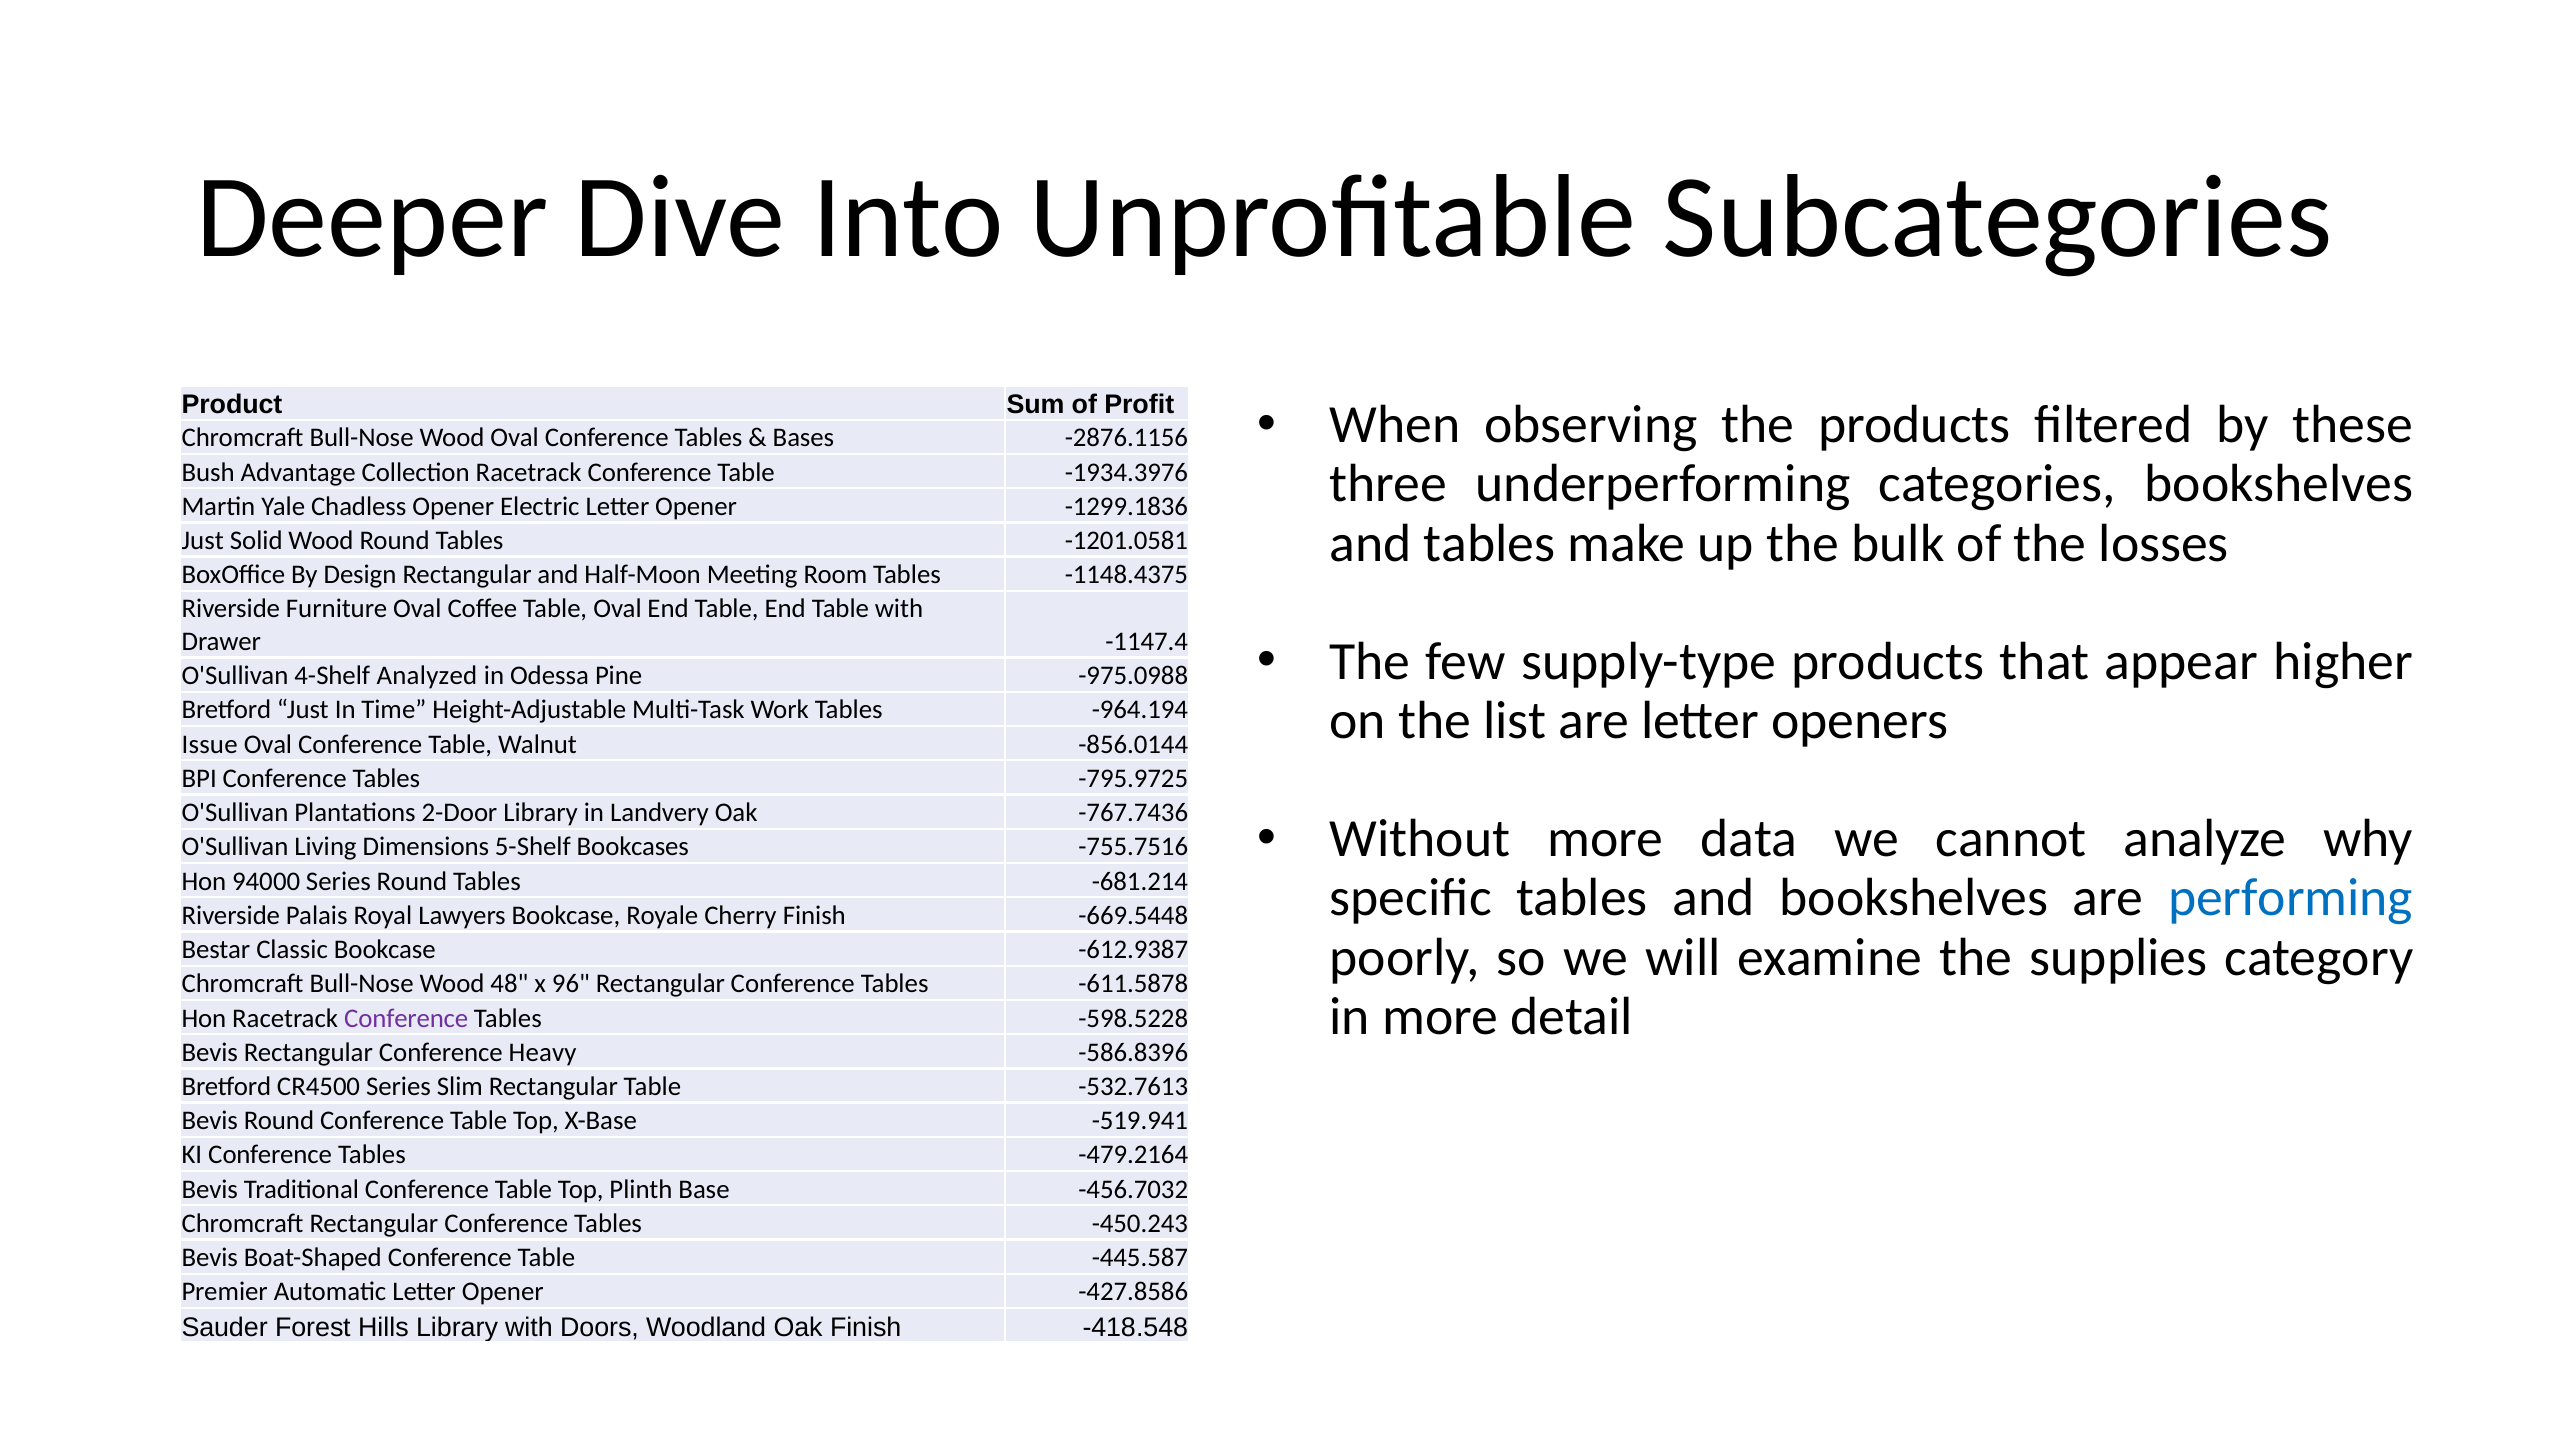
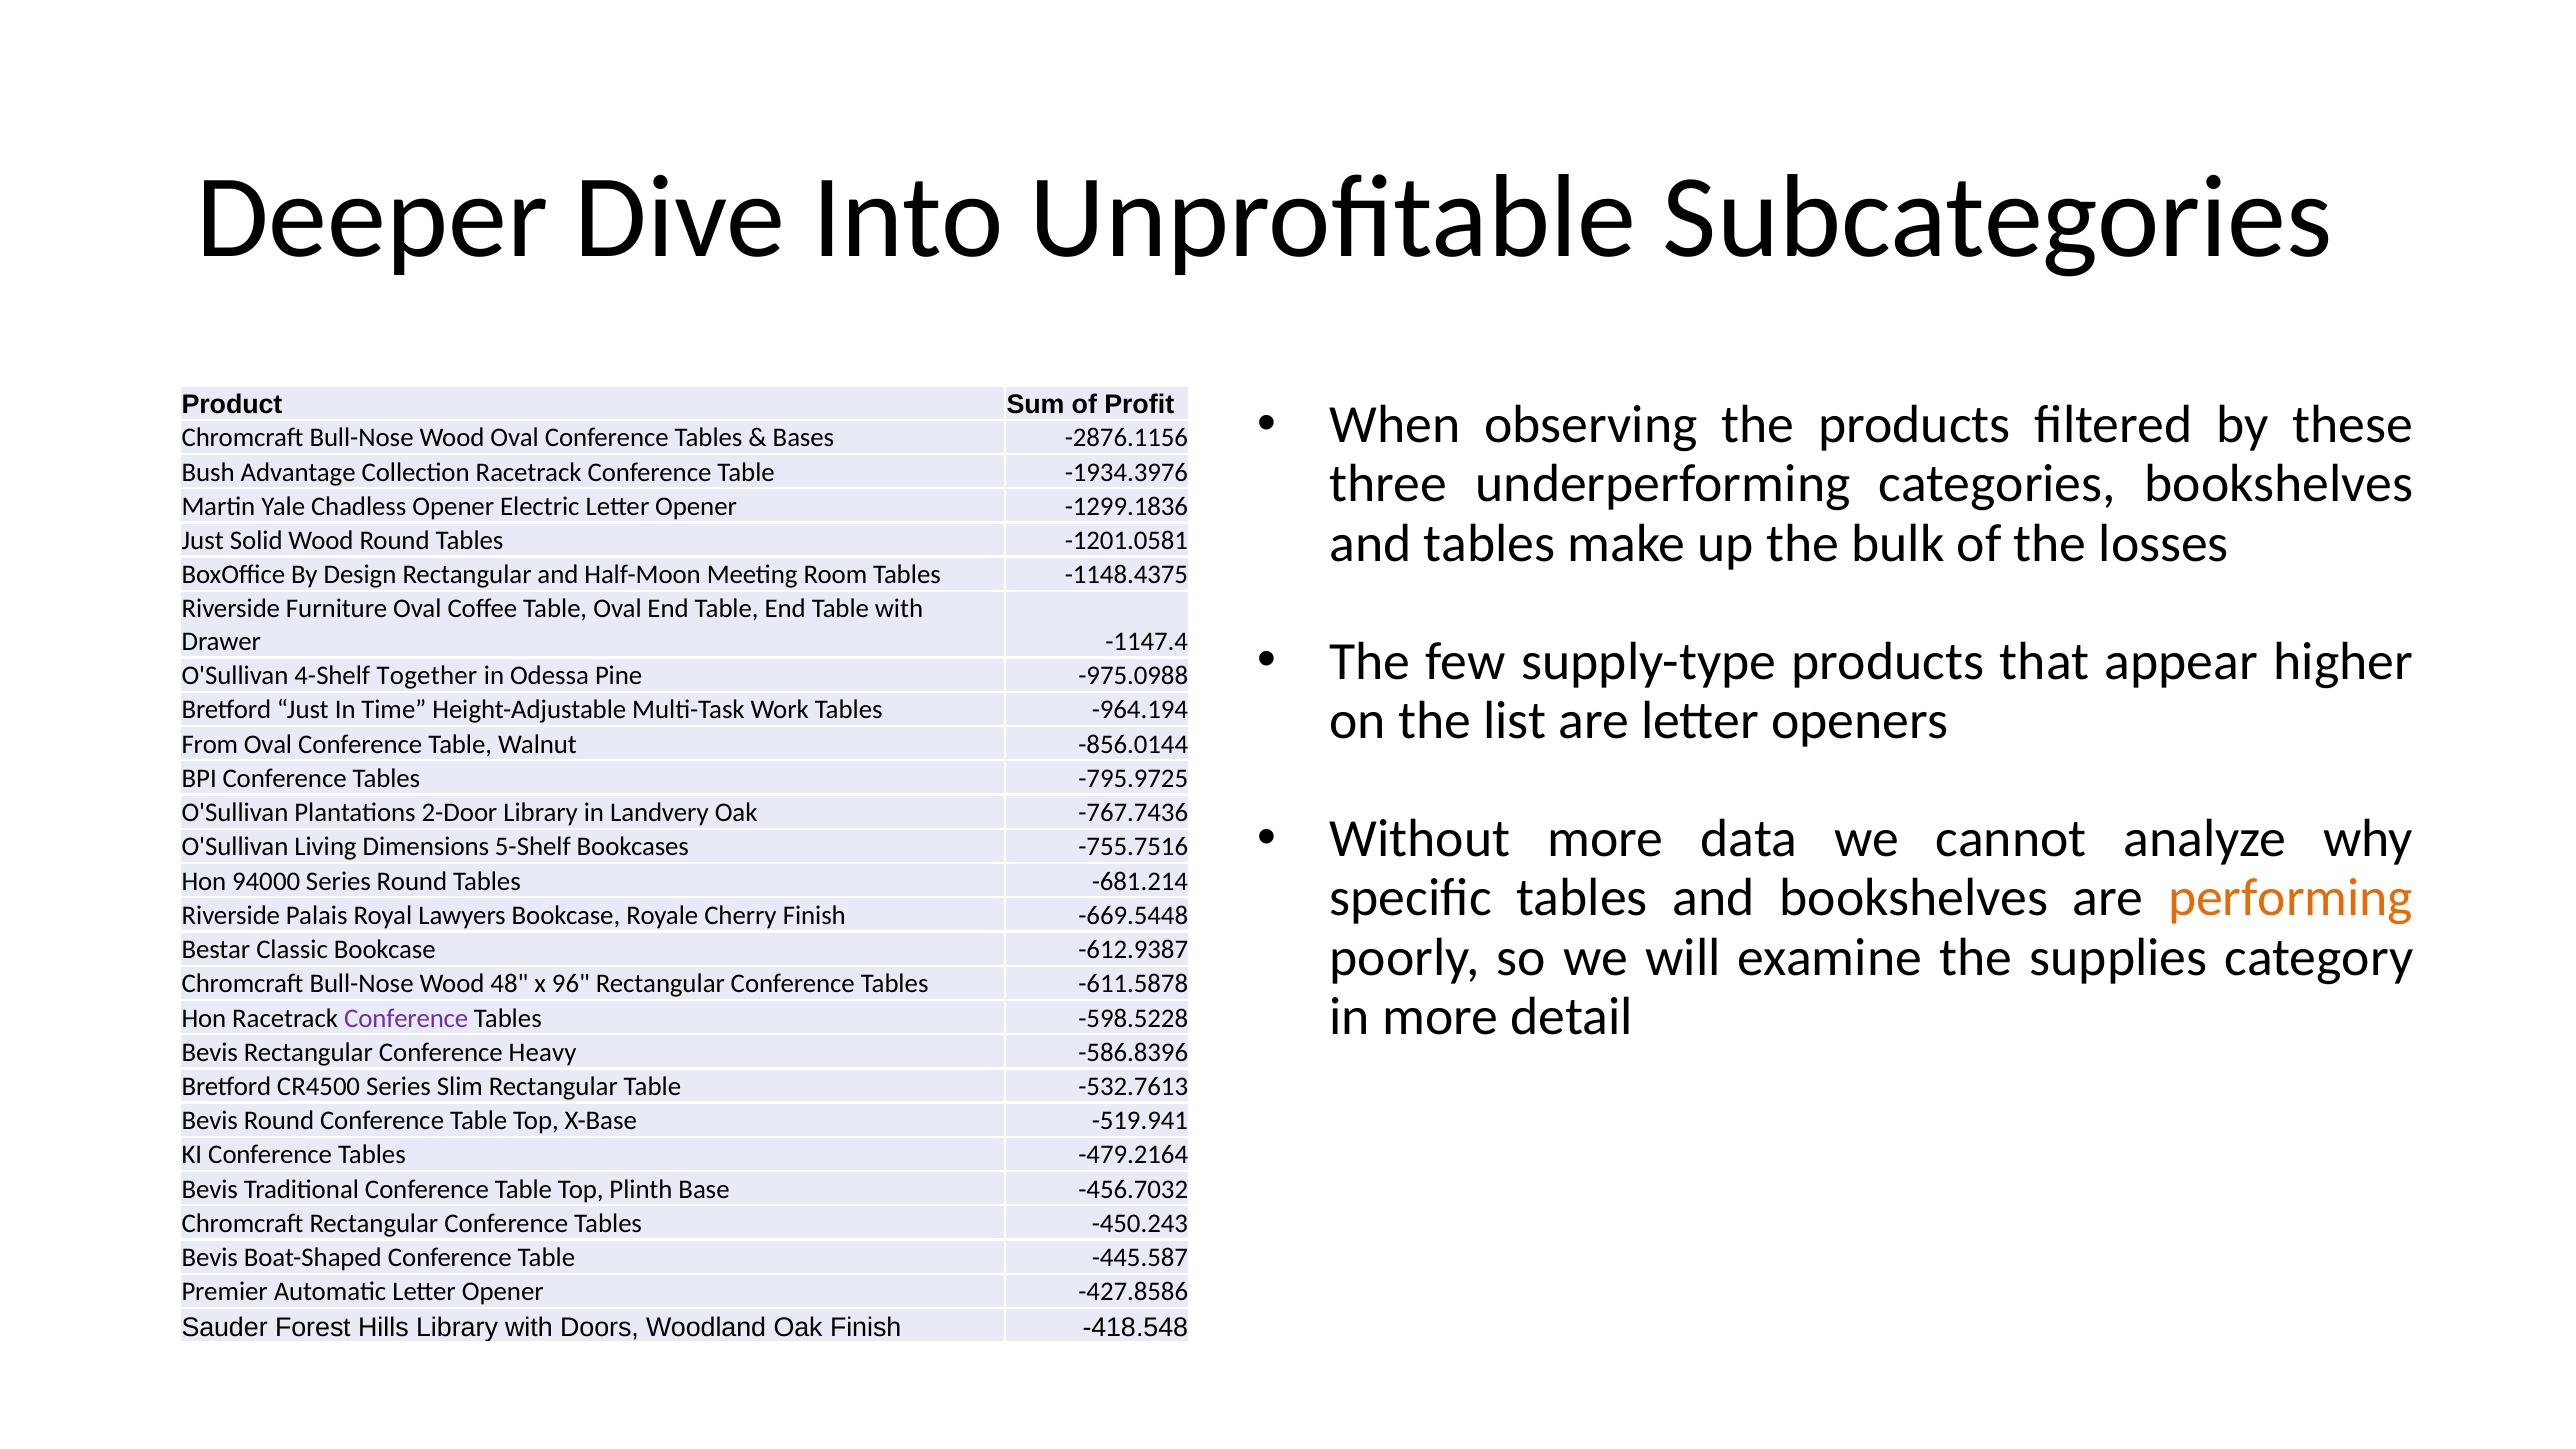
Analyzed: Analyzed -> Together (427, 676)
Issue: Issue -> From (210, 744)
performing colour: blue -> orange (2291, 898)
